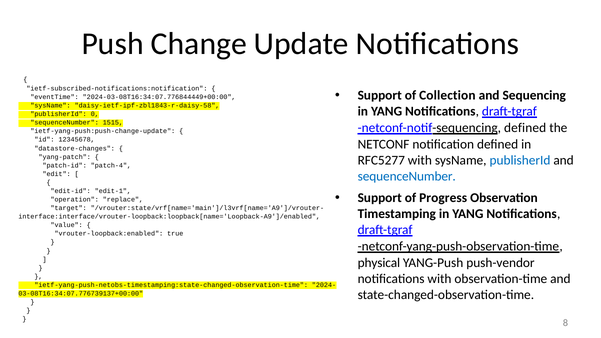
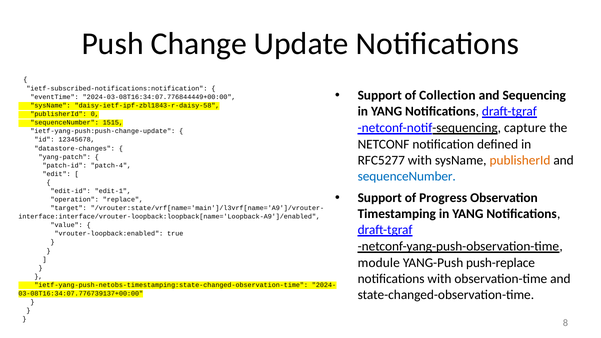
defined: defined -> capture (525, 128)
publisherId colour: blue -> orange (520, 160)
physical: physical -> module (379, 263)
push-vendor: push-vendor -> push-replace (501, 263)
